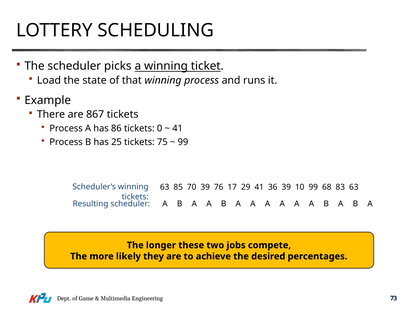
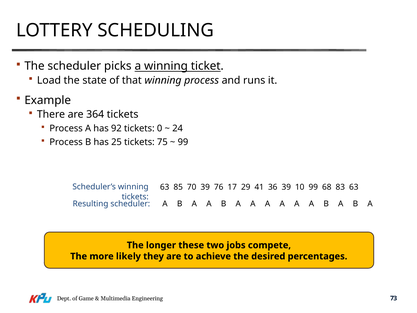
867: 867 -> 364 (95, 114)
86: 86 -> 92 (116, 128)
41: 41 -> 24 (178, 128)
